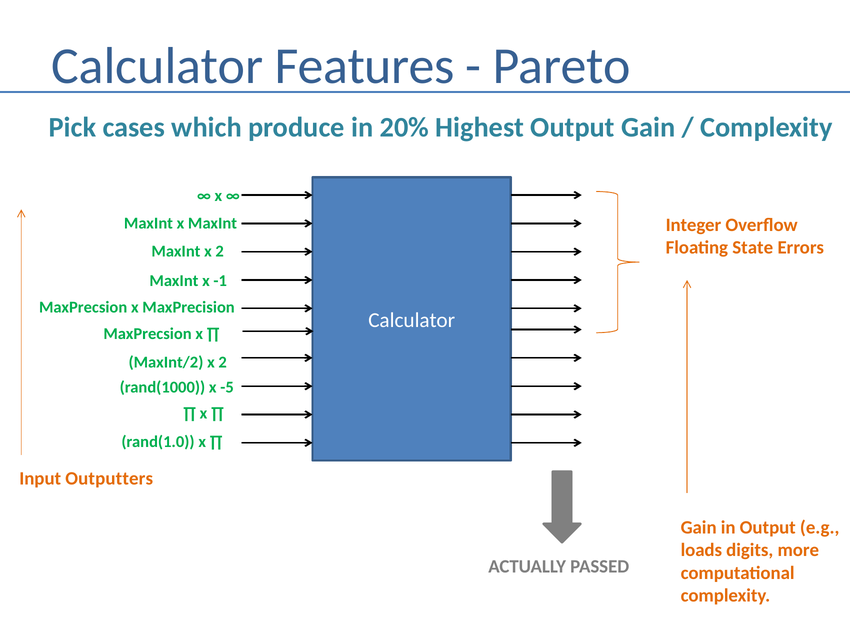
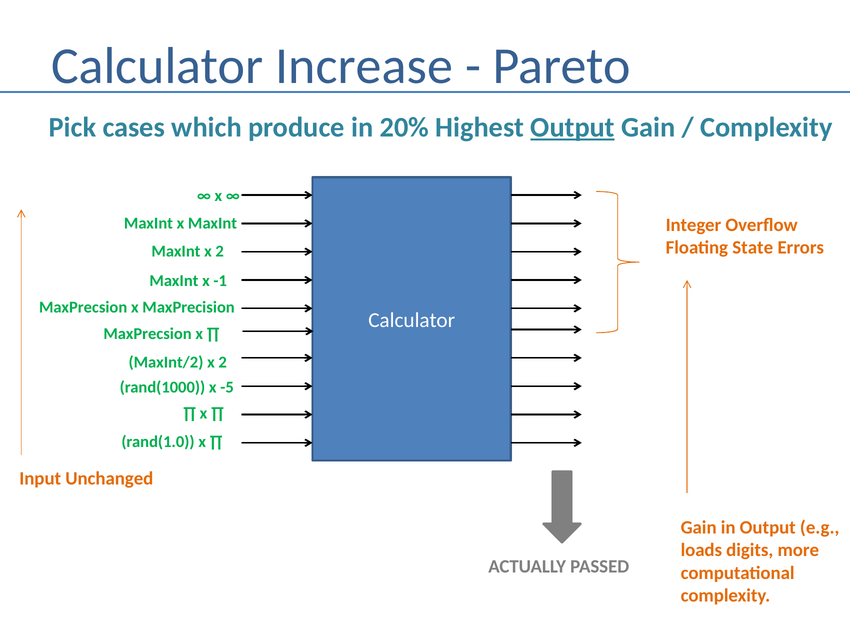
Features: Features -> Increase (364, 66)
Output underline: none -> present (573, 127)
Outputters: Outputters -> Unchanged (109, 479)
